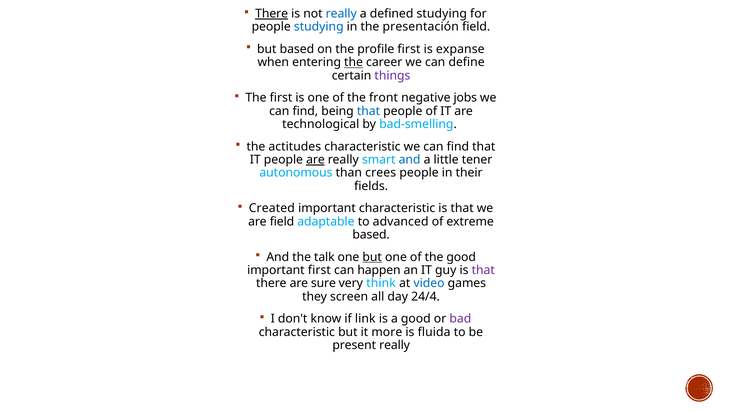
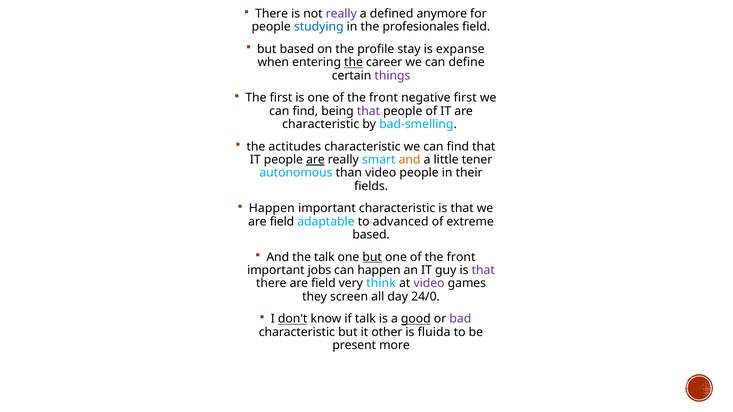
There underline: present -> none (272, 14)
really colour: blue -> purple (341, 14)
defined studying: studying -> anymore (442, 14)
presentación: presentación -> profesionales (421, 27)
profile first: first -> stay (409, 49)
negative jobs: jobs -> first (465, 98)
that colour: blue -> purple (369, 111)
technological: technological -> characteristic (321, 124)
and colour: blue -> orange (410, 160)
than crees: crees -> video (381, 173)
Created: Created -> Happen (272, 209)
good: good -> front (461, 257)
important first: first -> jobs (319, 270)
there are sure: sure -> field (323, 284)
video colour: blue -> purple (429, 284)
24/4: 24/4 -> 24/0 (426, 297)
don't underline: none -> present (293, 319)
if link: link -> talk (365, 319)
good underline: none -> present (416, 319)
more: more -> other (387, 332)
present really: really -> more (395, 345)
